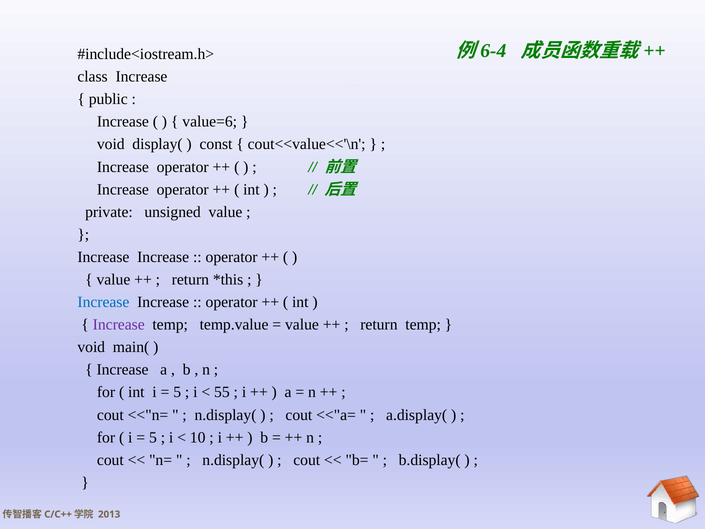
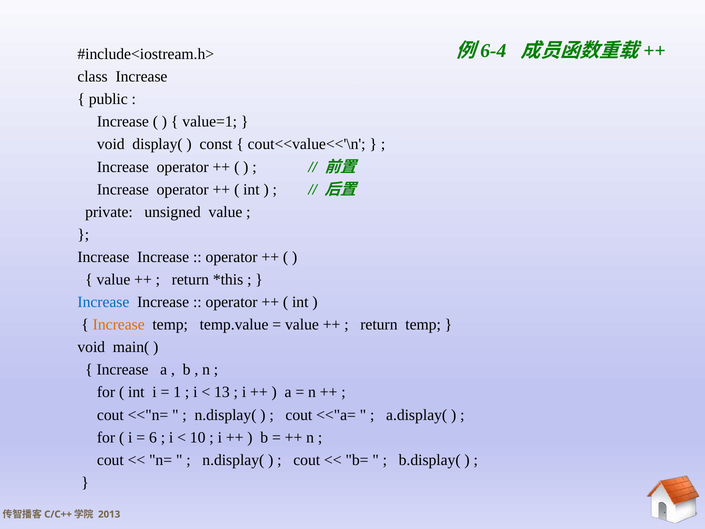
value=6: value=6 -> value=1 (210, 122)
Increase colour: purple -> orange (119, 325)
5: 5 -> 1 (177, 392)
55: 55 -> 13 (222, 392)
5: 5 -> 6 (153, 437)
